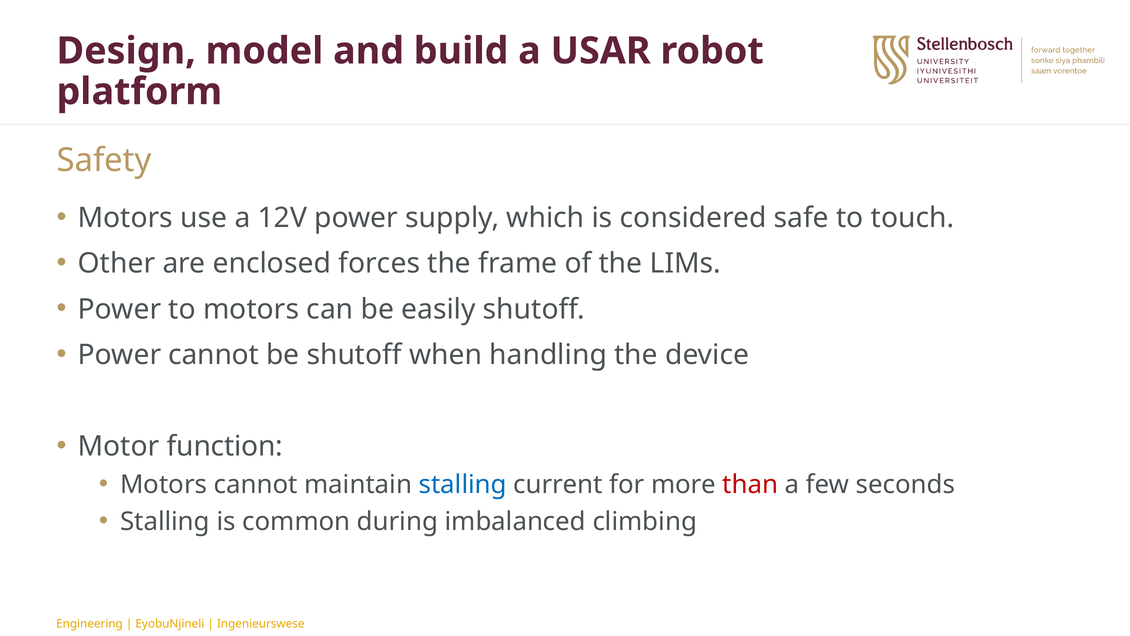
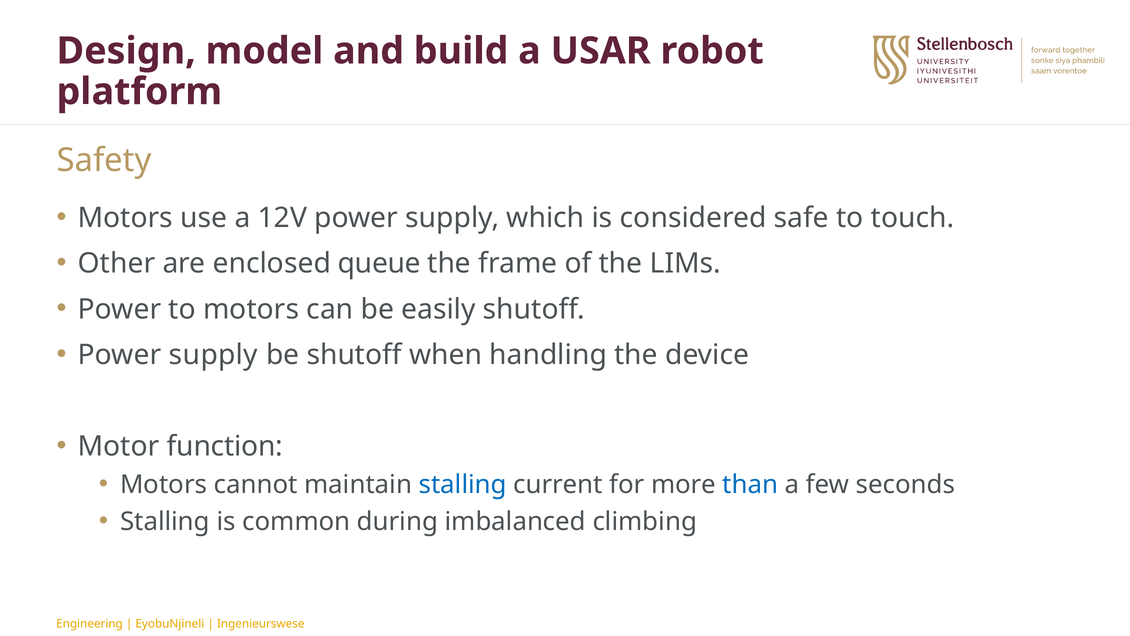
forces: forces -> queue (379, 263)
cannot: cannot -> supply (213, 355)
than colour: red -> blue (750, 484)
